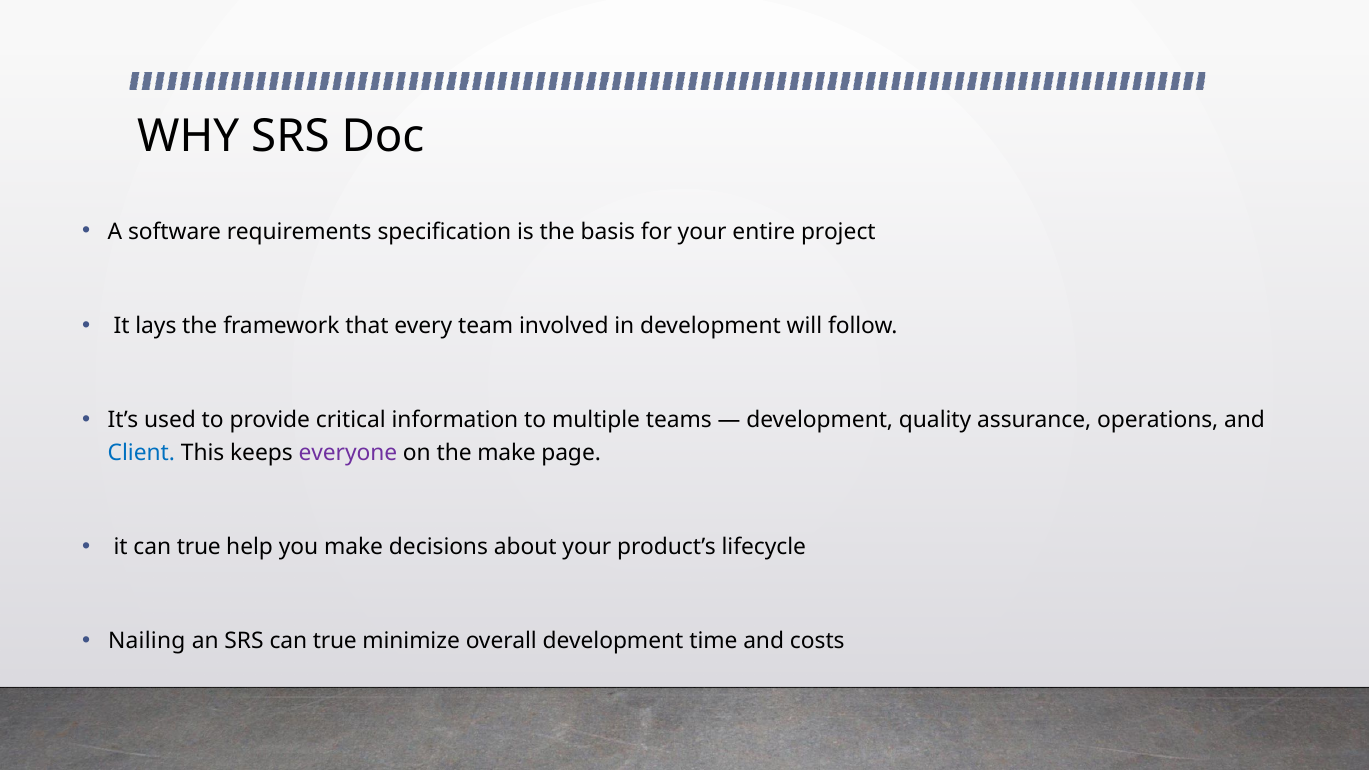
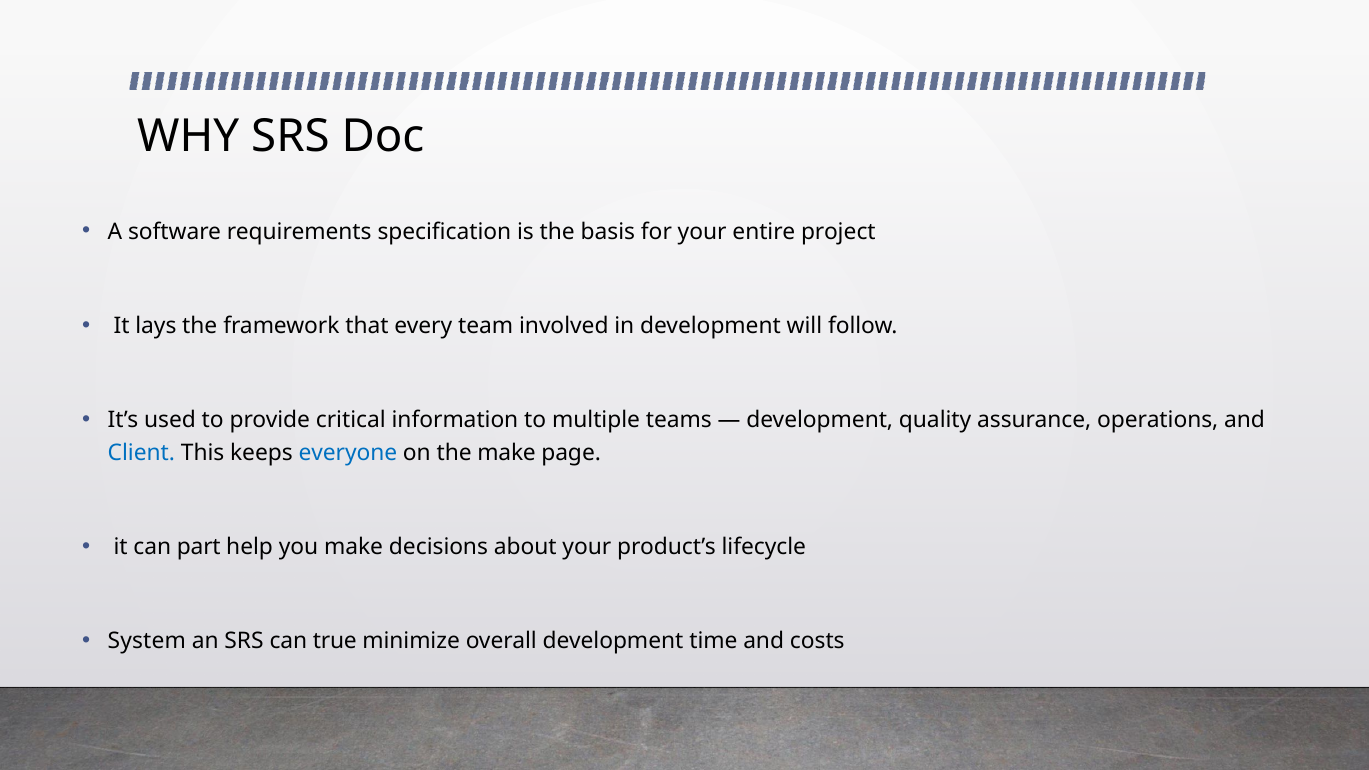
everyone colour: purple -> blue (348, 453)
it can true: true -> part (199, 547)
Nailing: Nailing -> System (147, 641)
